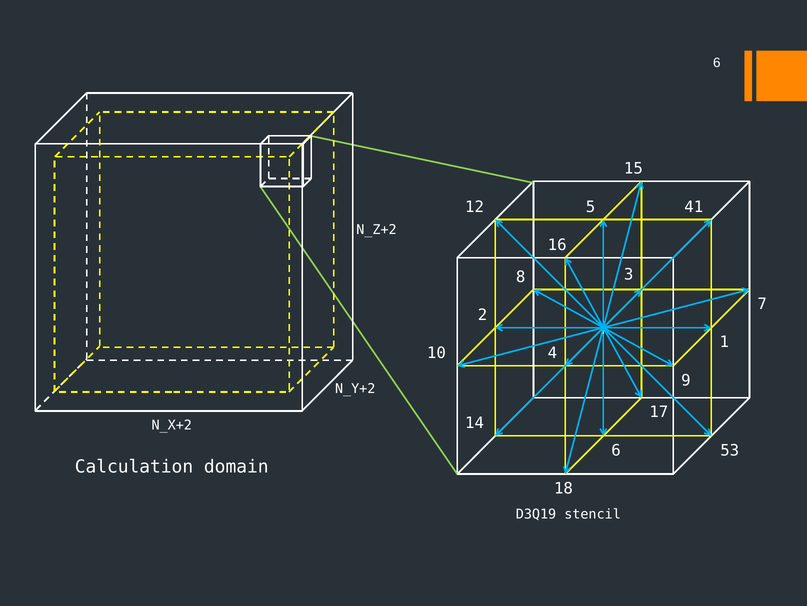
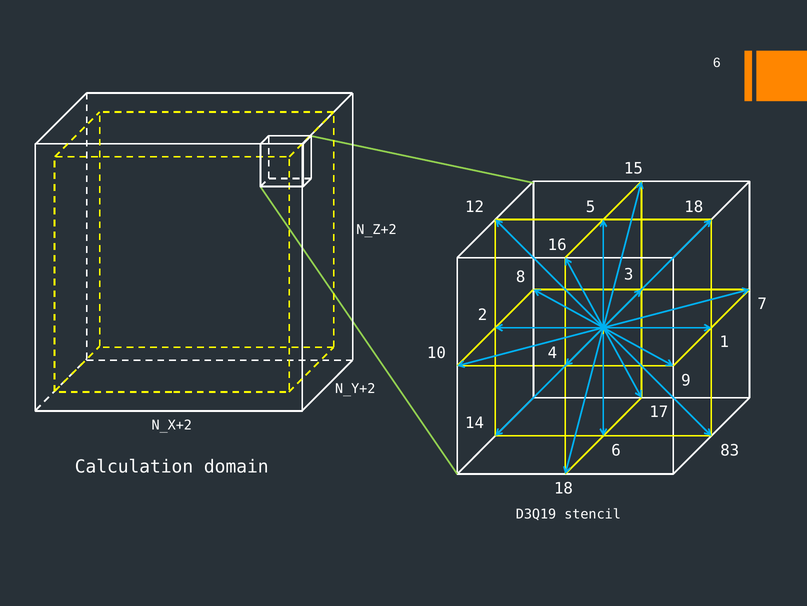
5 41: 41 -> 18 (694, 207)
53: 53 -> 83 (730, 450)
